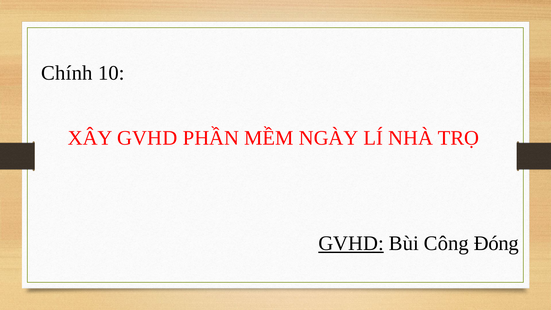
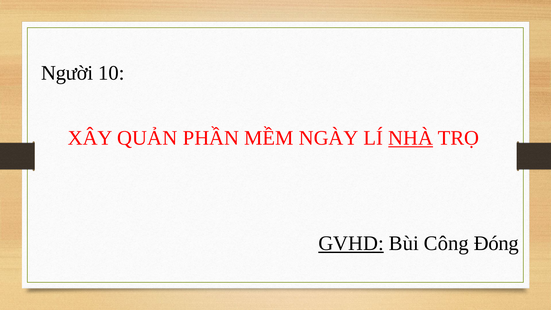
Chính: Chính -> Người (67, 73)
XÂY GVHD: GVHD -> QUẢN (147, 138)
NHÀ underline: none -> present (411, 138)
